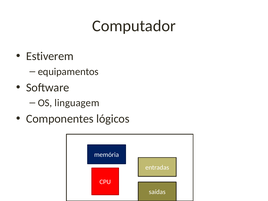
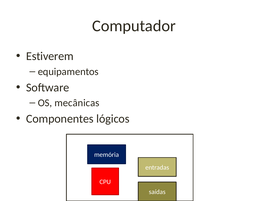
linguagem: linguagem -> mecânicas (77, 103)
